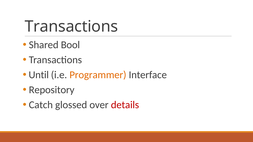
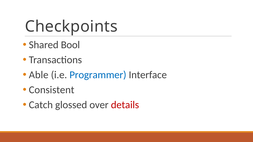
Transactions: Transactions -> Checkpoints (71, 27)
Until: Until -> Able (39, 75)
Programmer colour: orange -> blue (98, 75)
Repository: Repository -> Consistent (52, 90)
